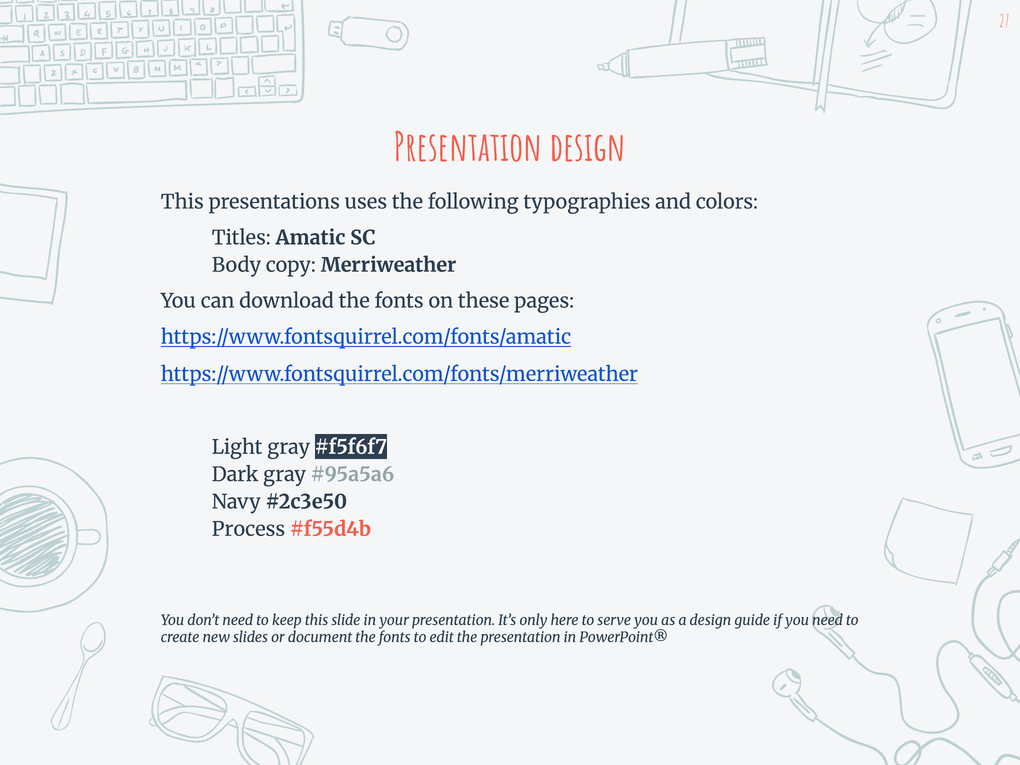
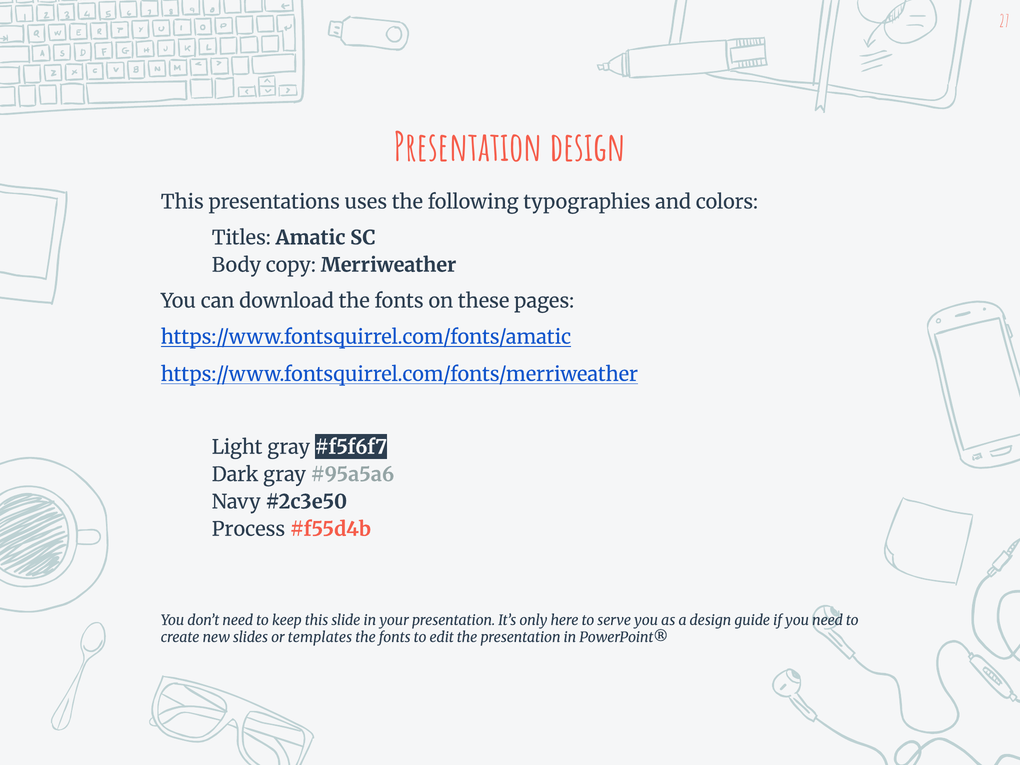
document: document -> templates (320, 637)
